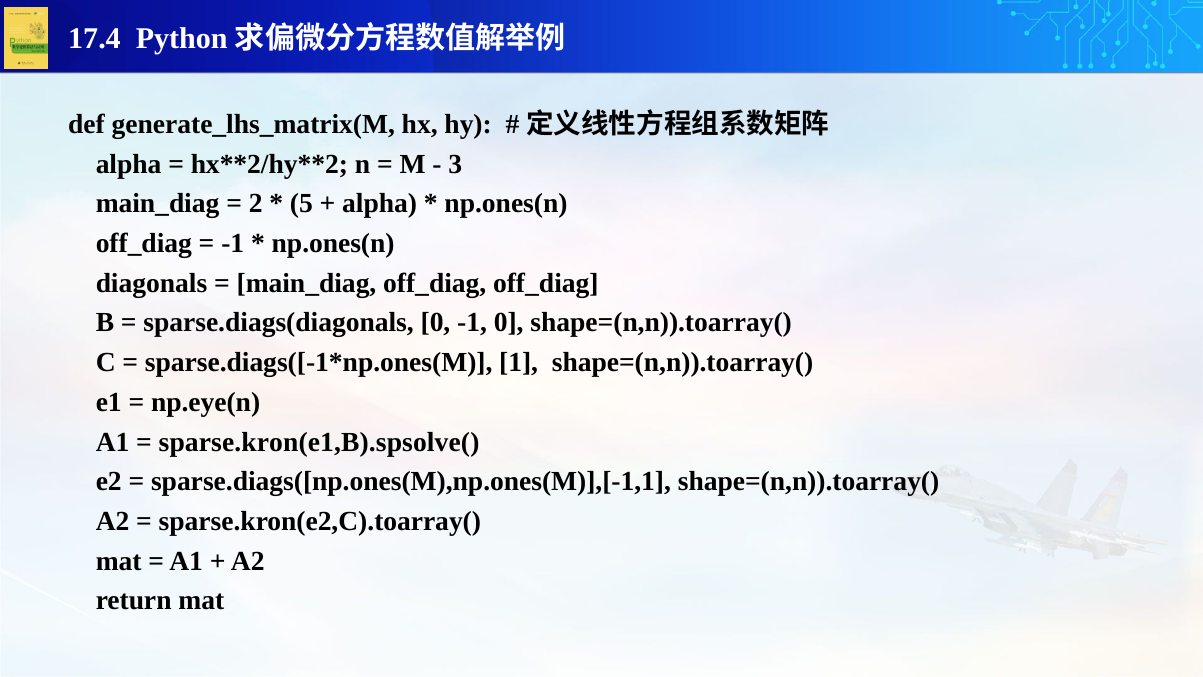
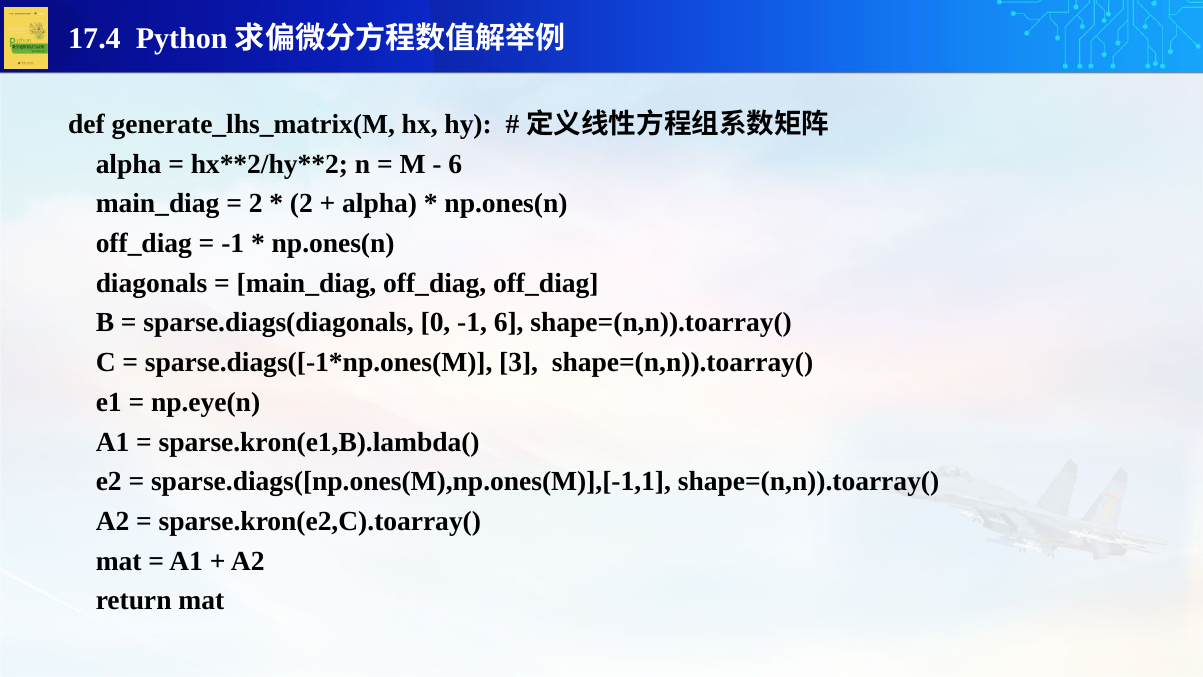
3: 3 -> 6 (455, 164)
5: 5 -> 2 (301, 204)
-1 0: 0 -> 6 (509, 323)
1: 1 -> 3 (519, 362)
sparse.kron(e1,B).spsolve(: sparse.kron(e1,B).spsolve( -> sparse.kron(e1,B).lambda( (319, 442)
